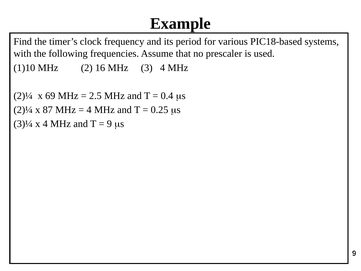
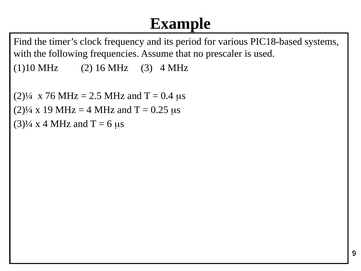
69: 69 -> 76 (50, 96)
87: 87 -> 19 (48, 110)
9: 9 -> 6 (109, 124)
